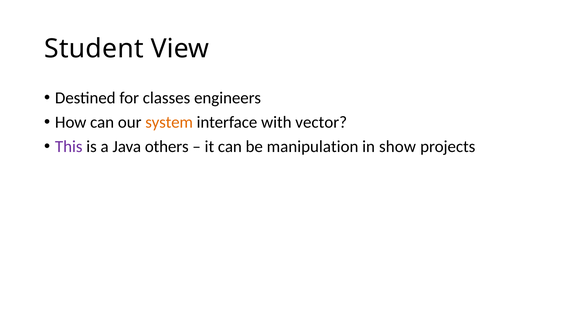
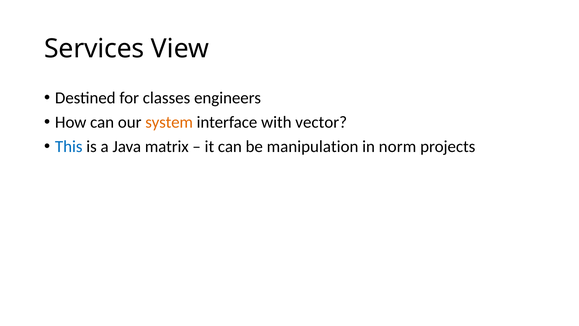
Student: Student -> Services (94, 49)
This colour: purple -> blue (69, 146)
others: others -> matrix (167, 146)
show: show -> norm (397, 146)
